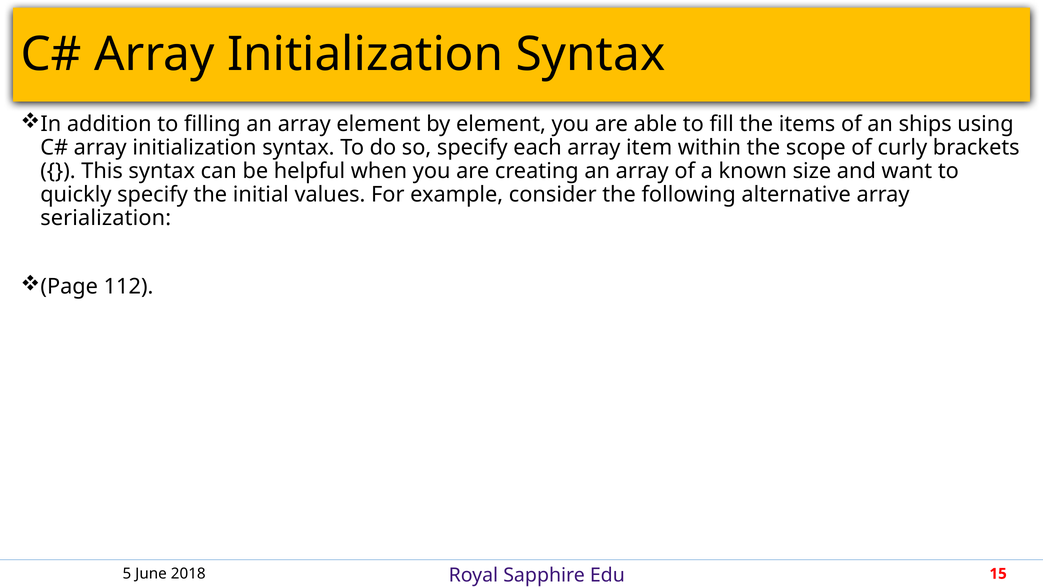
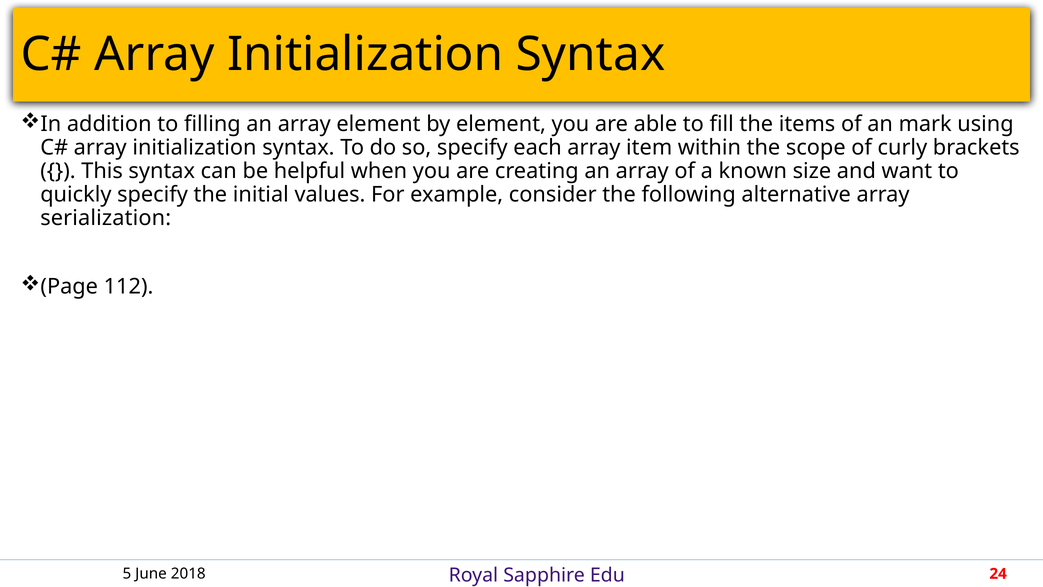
ships: ships -> mark (925, 124)
15: 15 -> 24 (998, 573)
